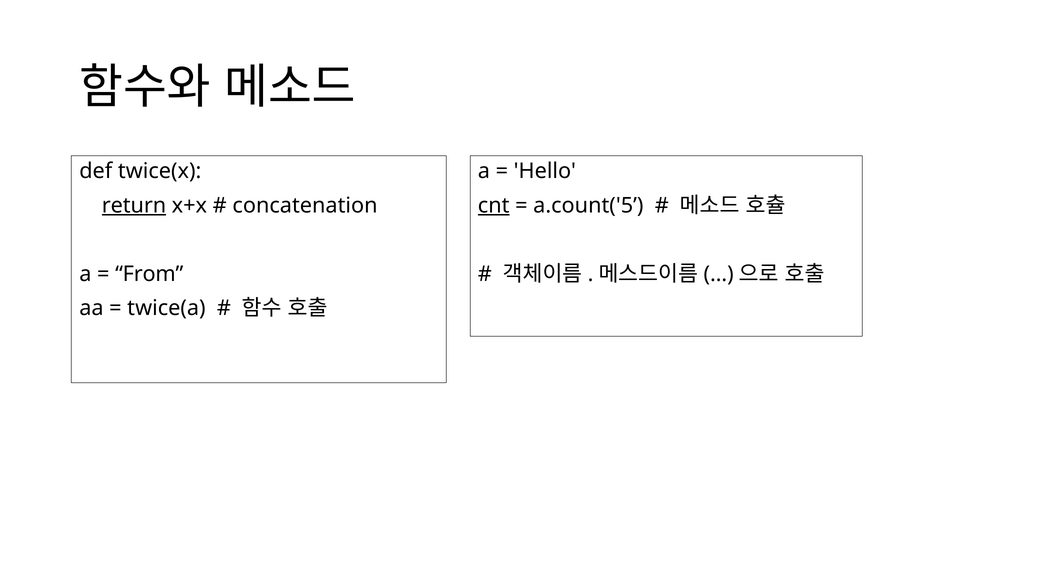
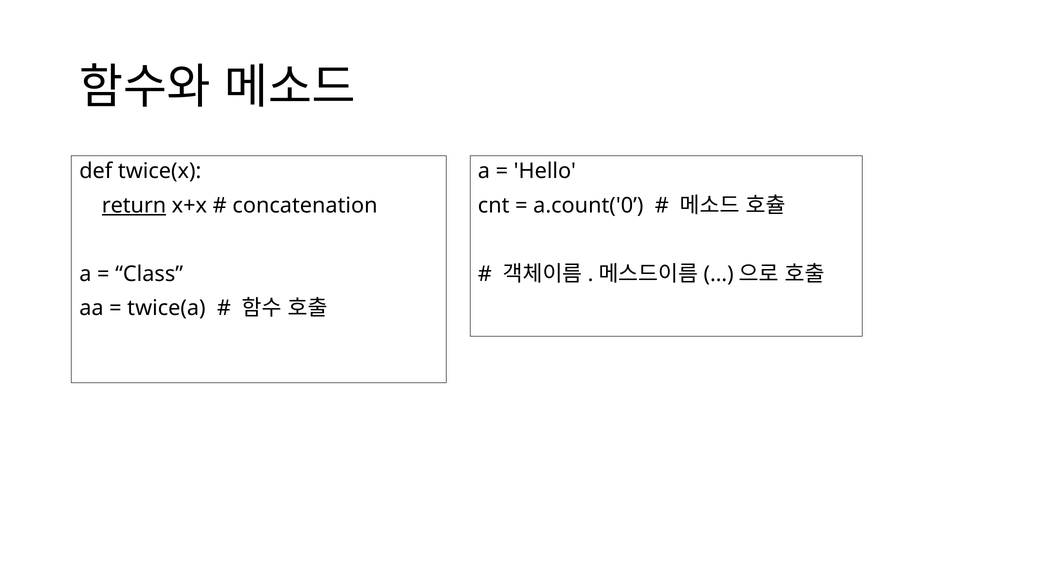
cnt underline: present -> none (494, 206)
a.count('5: a.count('5 -> a.count('0 (588, 206)
From: From -> Class (149, 274)
